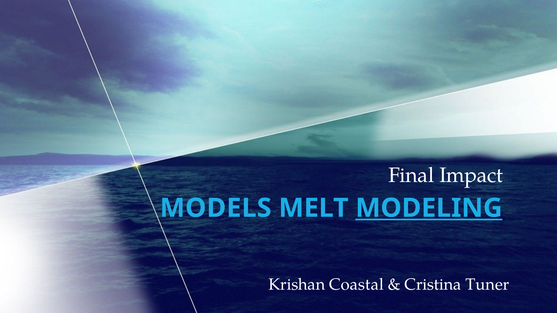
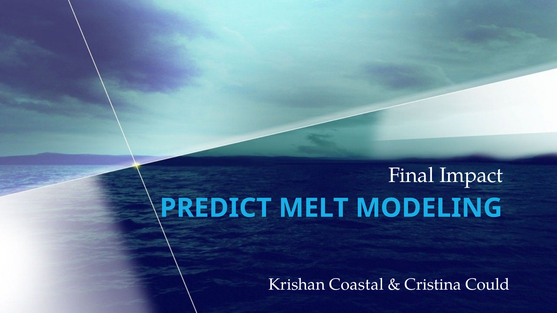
MODELS: MODELS -> PREDICT (216, 208)
MODELING underline: present -> none (429, 208)
Tuner: Tuner -> Could (488, 285)
